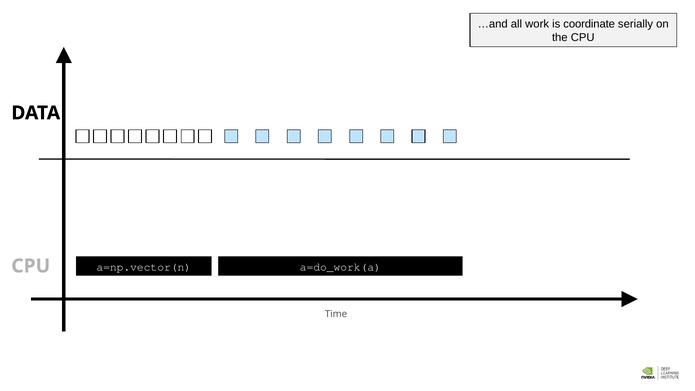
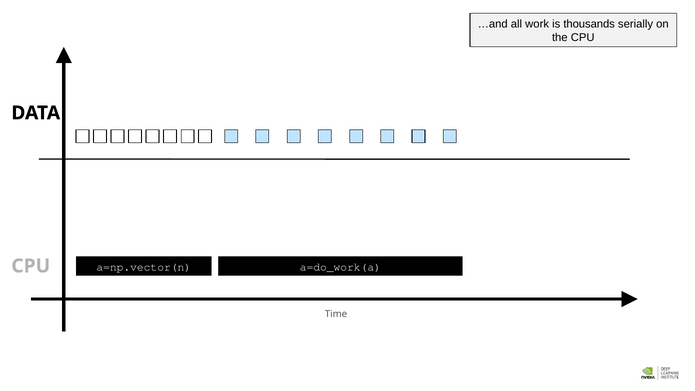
coordinate: coordinate -> thousands (589, 24)
